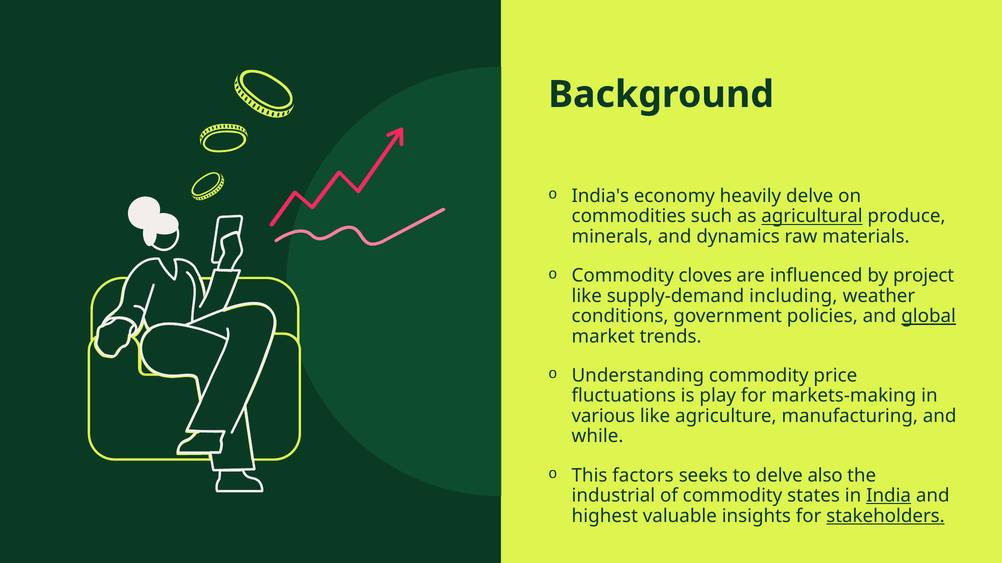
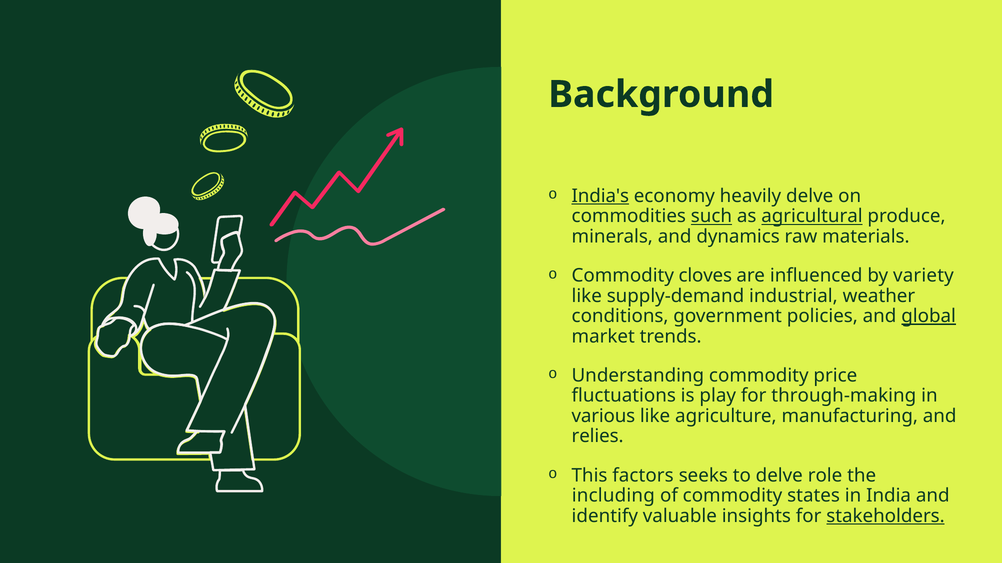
India's underline: none -> present (600, 196)
such underline: none -> present (711, 217)
project: project -> variety (923, 276)
including: including -> industrial (793, 296)
markets-making: markets-making -> through-making (844, 396)
while: while -> relies (598, 437)
also: also -> role (825, 476)
industrial: industrial -> including (613, 496)
India underline: present -> none (889, 496)
highest: highest -> identify (605, 516)
